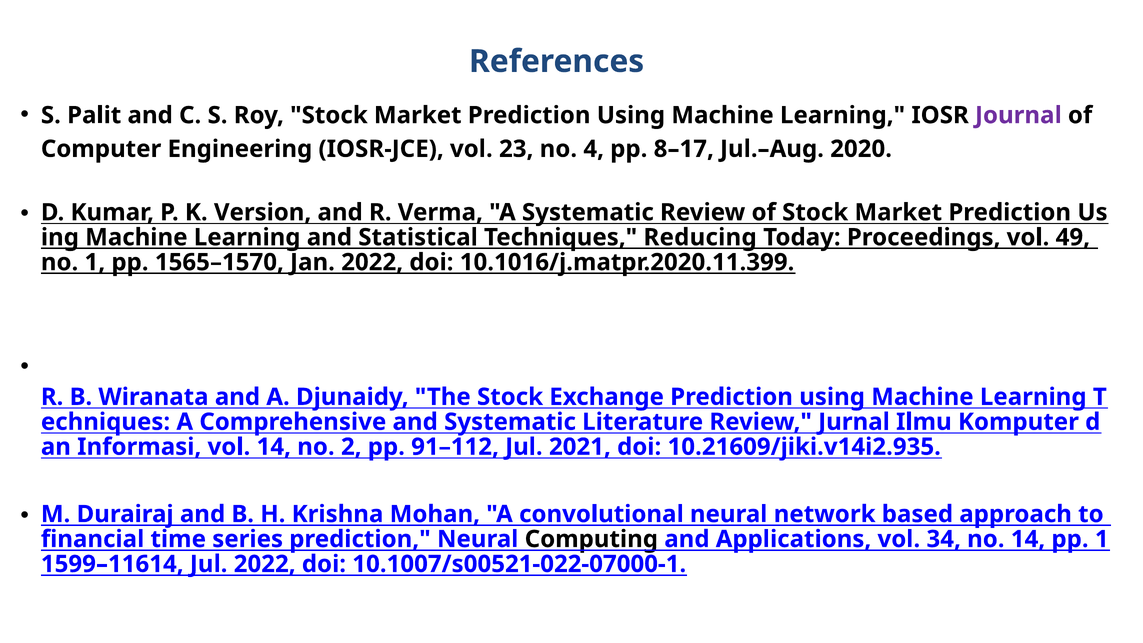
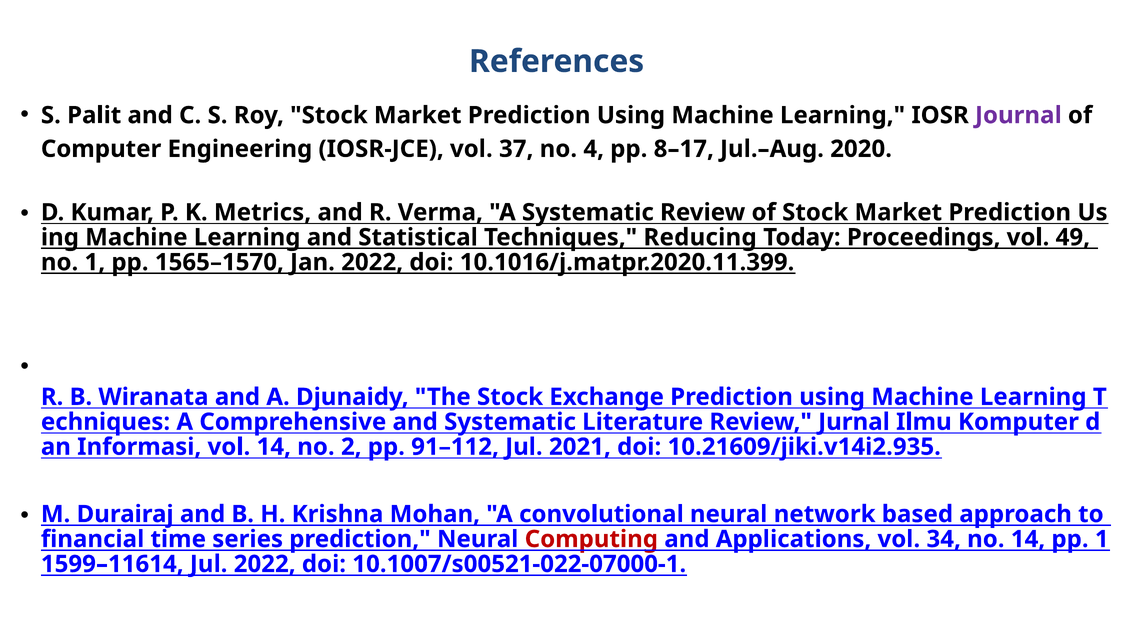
23: 23 -> 37 (516, 149)
Version: Version -> Metrics (263, 212)
Computing colour: black -> red (591, 539)
